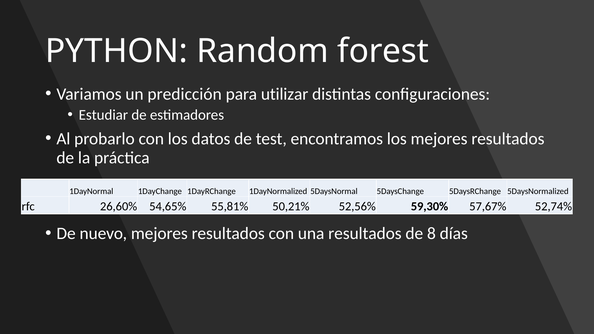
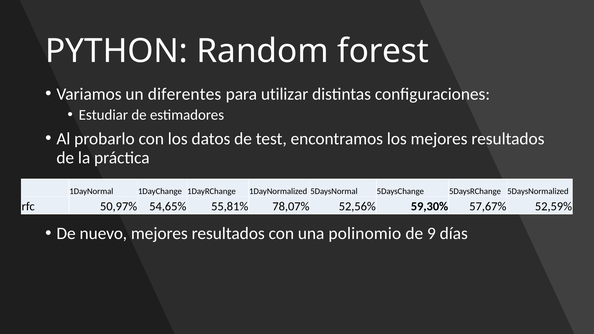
predicción: predicción -> diferentes (185, 94)
26,60%: 26,60% -> 50,97% (119, 207)
50,21%: 50,21% -> 78,07% (291, 207)
52,74%: 52,74% -> 52,59% (554, 207)
una resultados: resultados -> polinomio (365, 234)
8: 8 -> 9 (431, 234)
